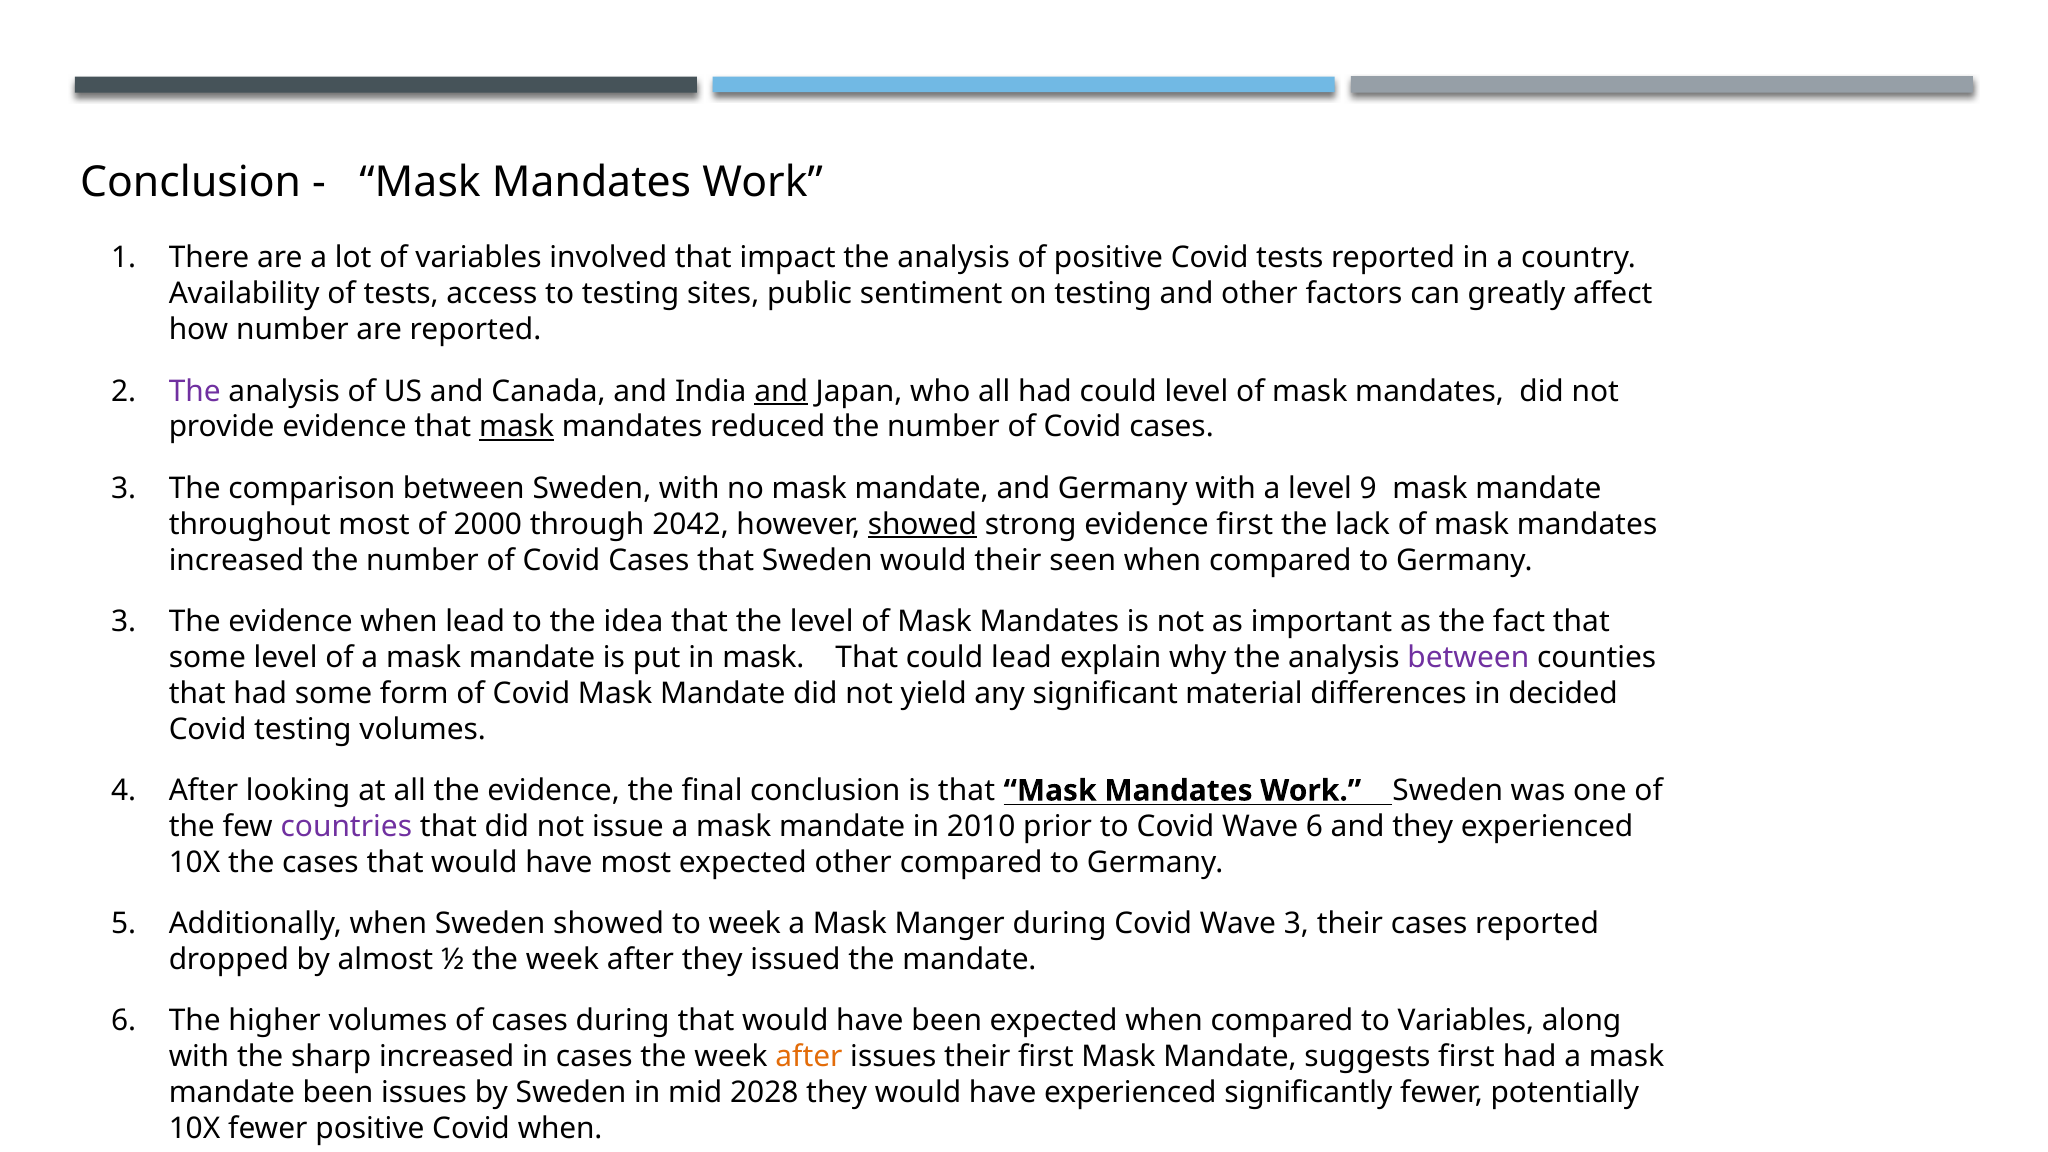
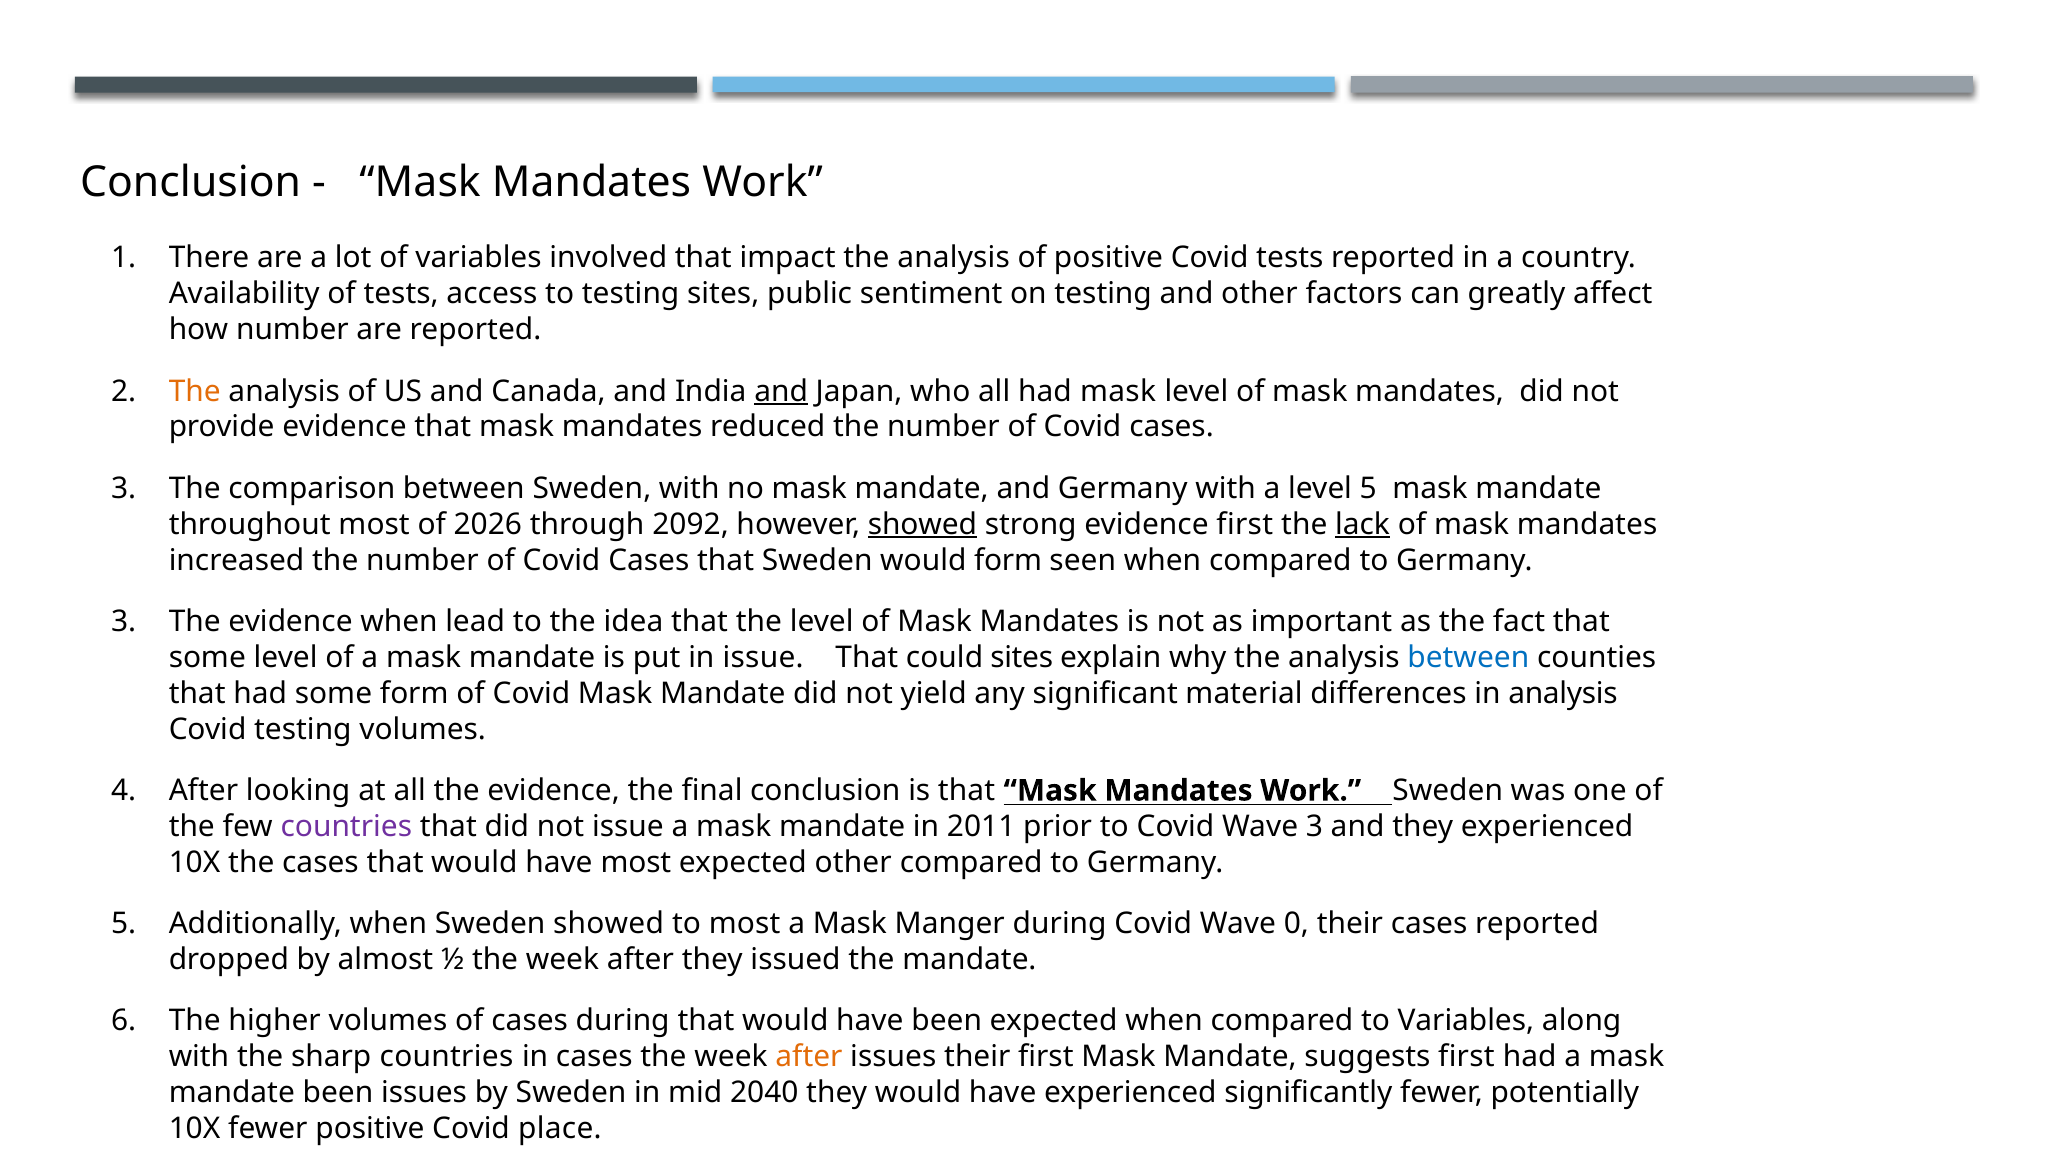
The colour: purple -> orange (195, 391)
had could: could -> mask (1118, 391)
mask underline: present -> none (517, 427)
level 9: 9 -> 5 (1368, 488)
2000: 2000 -> 2026 (488, 524)
2042: 2042 -> 2092 (691, 524)
lack underline: none -> present (1363, 524)
would their: their -> form (1008, 560)
in mask: mask -> issue (763, 658)
could lead: lead -> sites (1022, 658)
between colour: purple -> blue (1468, 658)
in decided: decided -> analysis (1563, 693)
2010: 2010 -> 2011 (981, 827)
Wave 6: 6 -> 3 (1314, 827)
to week: week -> most (745, 924)
Wave 3: 3 -> 0 (1296, 924)
sharp increased: increased -> countries (446, 1057)
2028: 2028 -> 2040 (764, 1093)
Covid when: when -> place (560, 1129)
